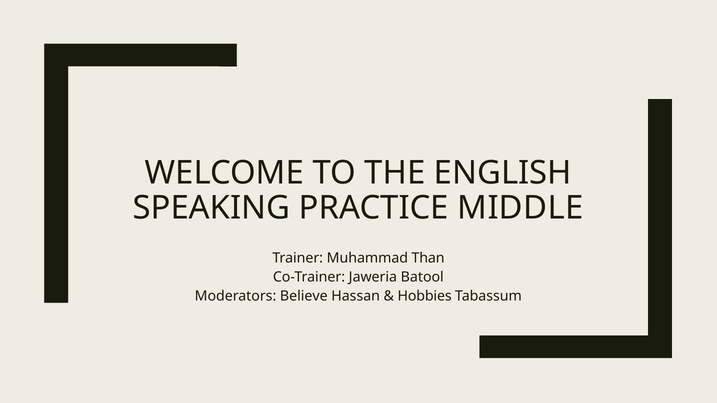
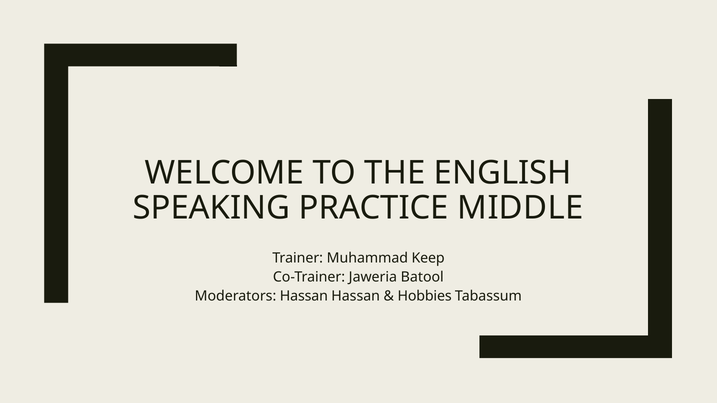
Than: Than -> Keep (428, 258)
Moderators Believe: Believe -> Hassan (304, 296)
